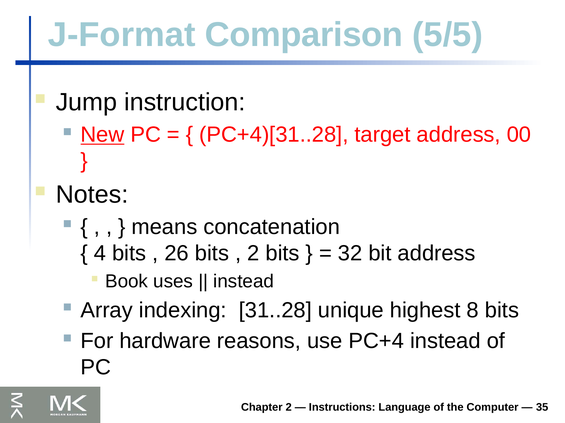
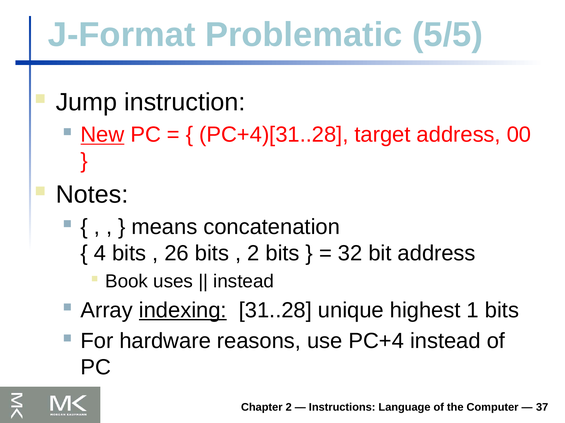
Comparison: Comparison -> Problematic (304, 35)
indexing underline: none -> present (183, 311)
8: 8 -> 1 (473, 311)
35: 35 -> 37 (542, 408)
